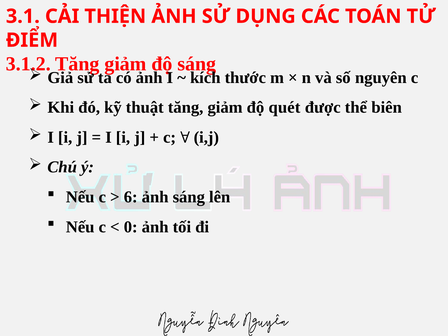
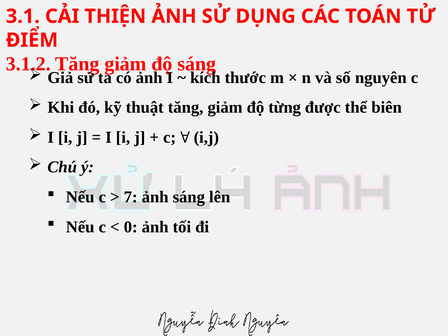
quét: quét -> từng (285, 107)
6: 6 -> 7 (131, 197)
